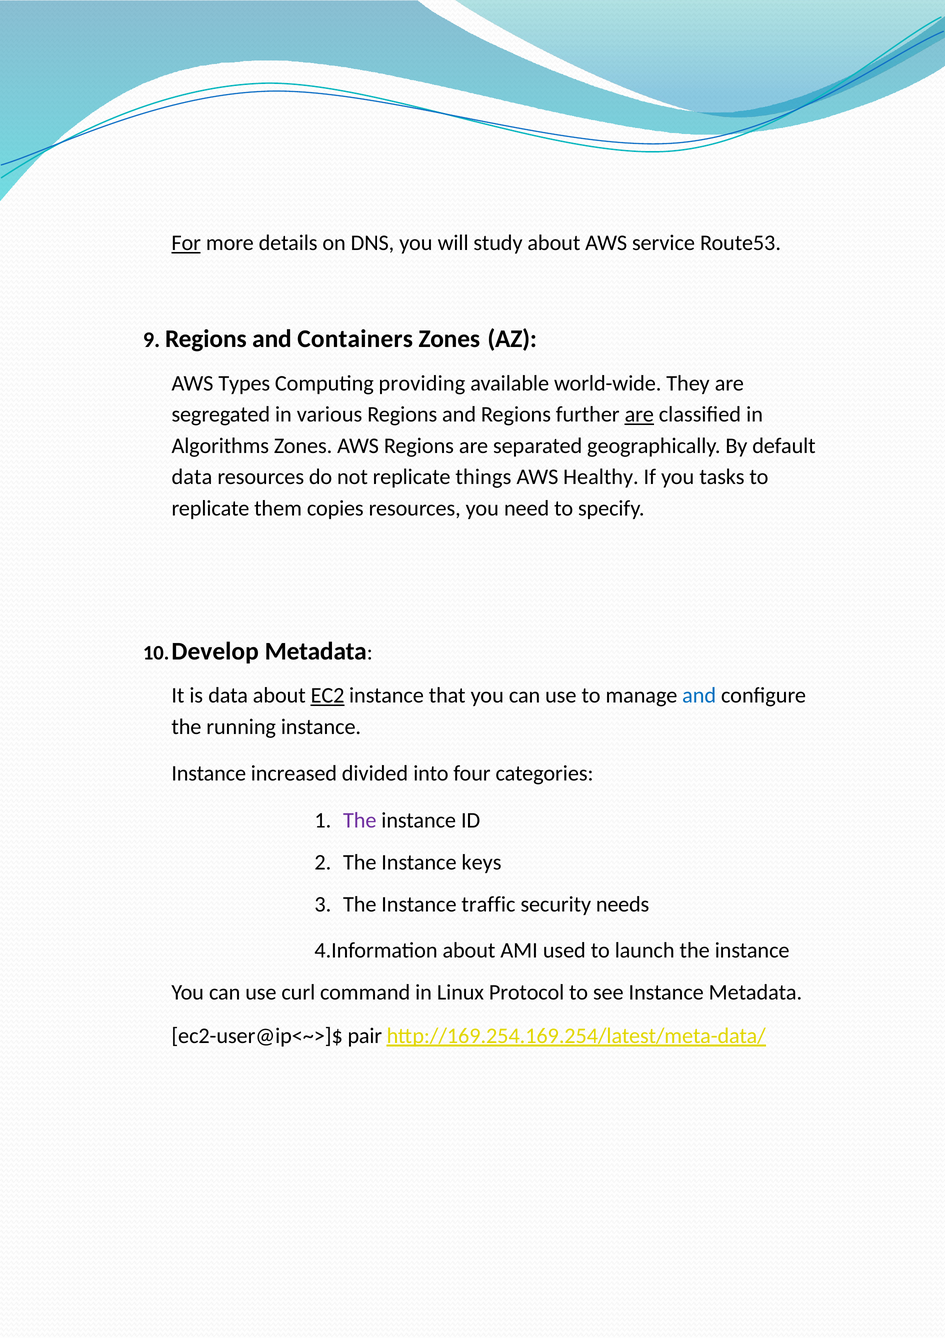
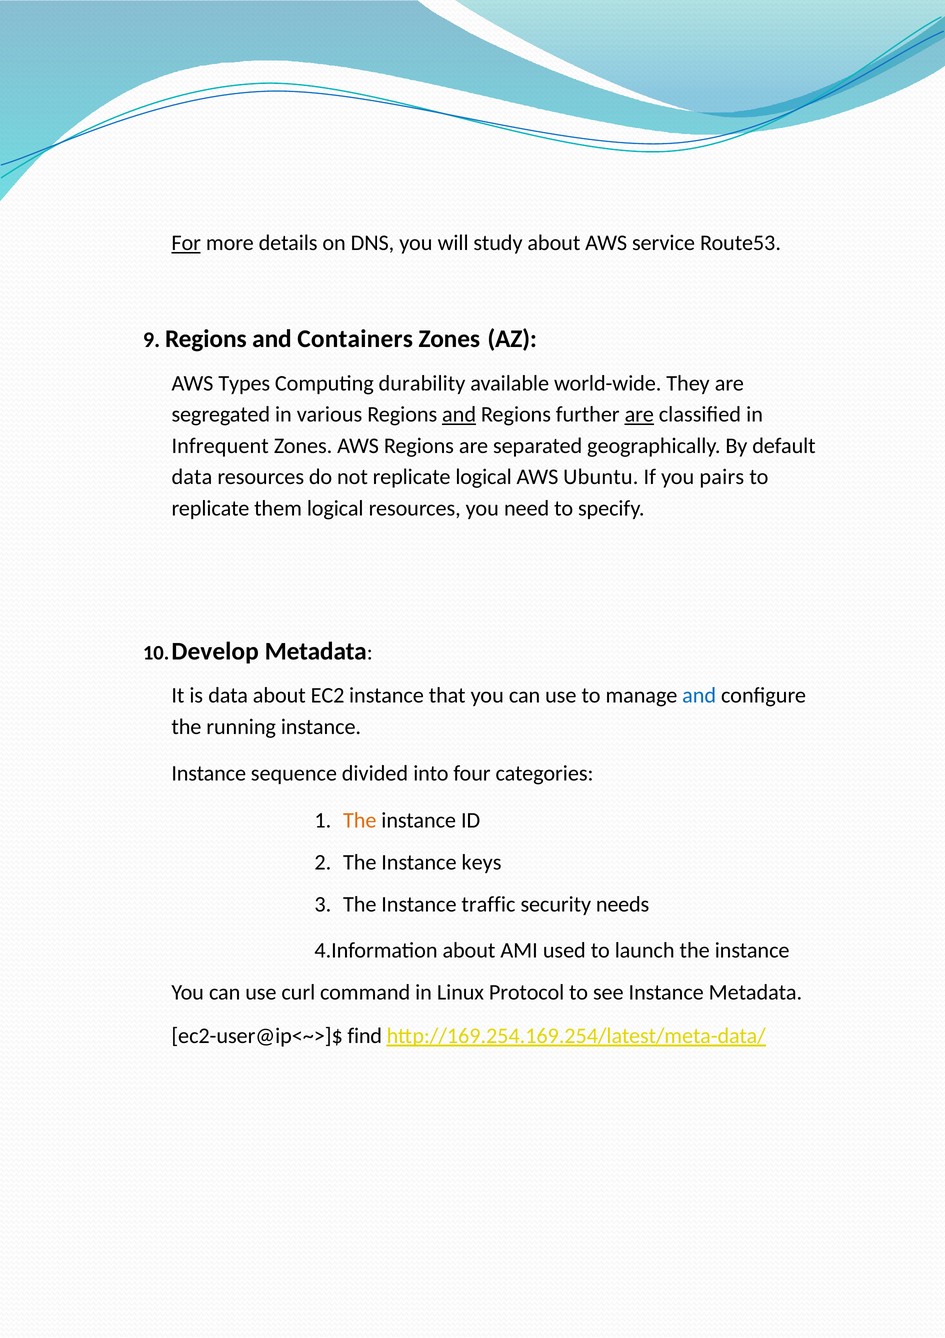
providing: providing -> durability (422, 383)
and underline: none -> present (459, 414)
Algorithms: Algorithms -> Infrequent (220, 446)
replicate things: things -> logical (484, 477)
Healthy: Healthy -> Ubuntu (601, 477)
tasks: tasks -> pairs (722, 477)
them copies: copies -> logical (335, 508)
EC2 underline: present -> none (328, 695)
increased: increased -> sequence (294, 773)
The colour: purple -> orange (360, 820)
pair: pair -> find (365, 1035)
